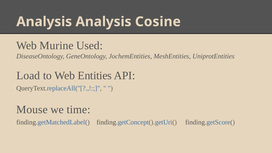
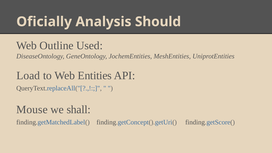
Analysis: Analysis -> Oficially (44, 22)
Cosine: Cosine -> Should (158, 22)
Murine: Murine -> Outline (57, 46)
time: time -> shall (79, 110)
